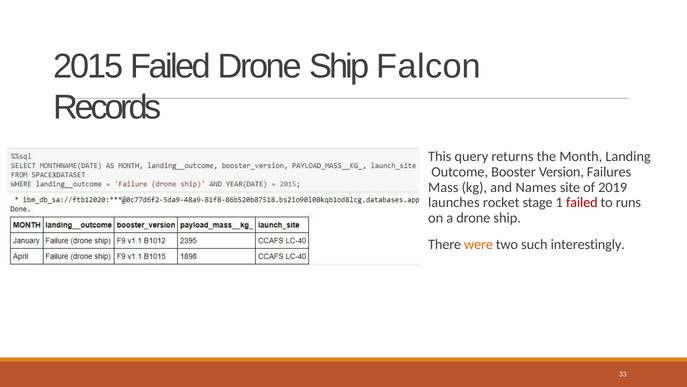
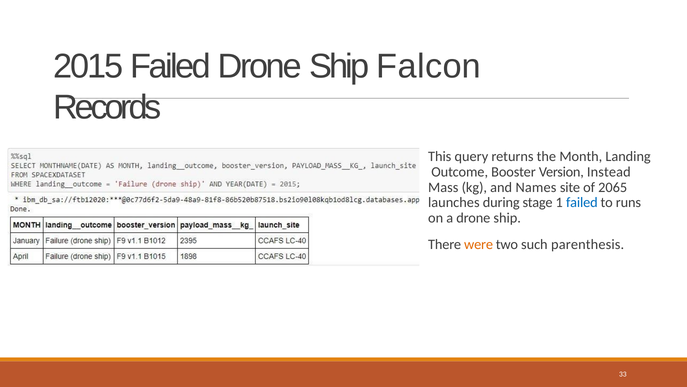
Failures: Failures -> Instead (609, 172)
2019: 2019 -> 2065 (613, 187)
rocket: rocket -> during (501, 202)
failed colour: red -> blue (582, 202)
interestingly: interestingly -> parenthesis (588, 244)
